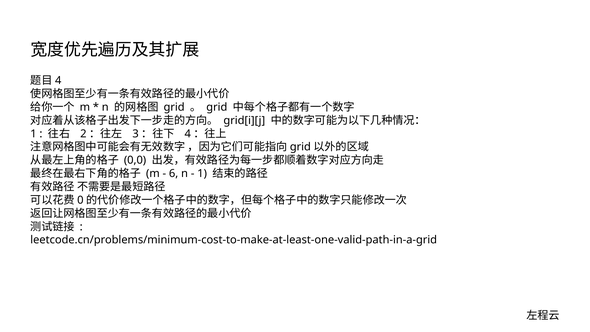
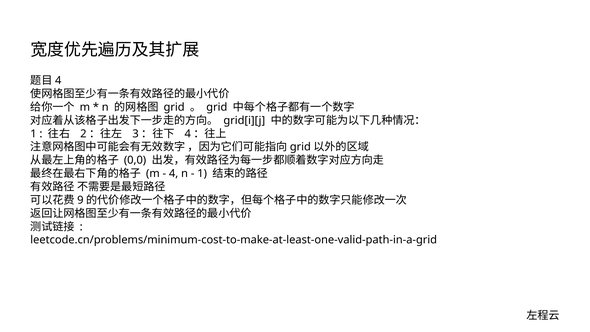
6: 6 -> 4 (174, 173)
0: 0 -> 9 (80, 200)
